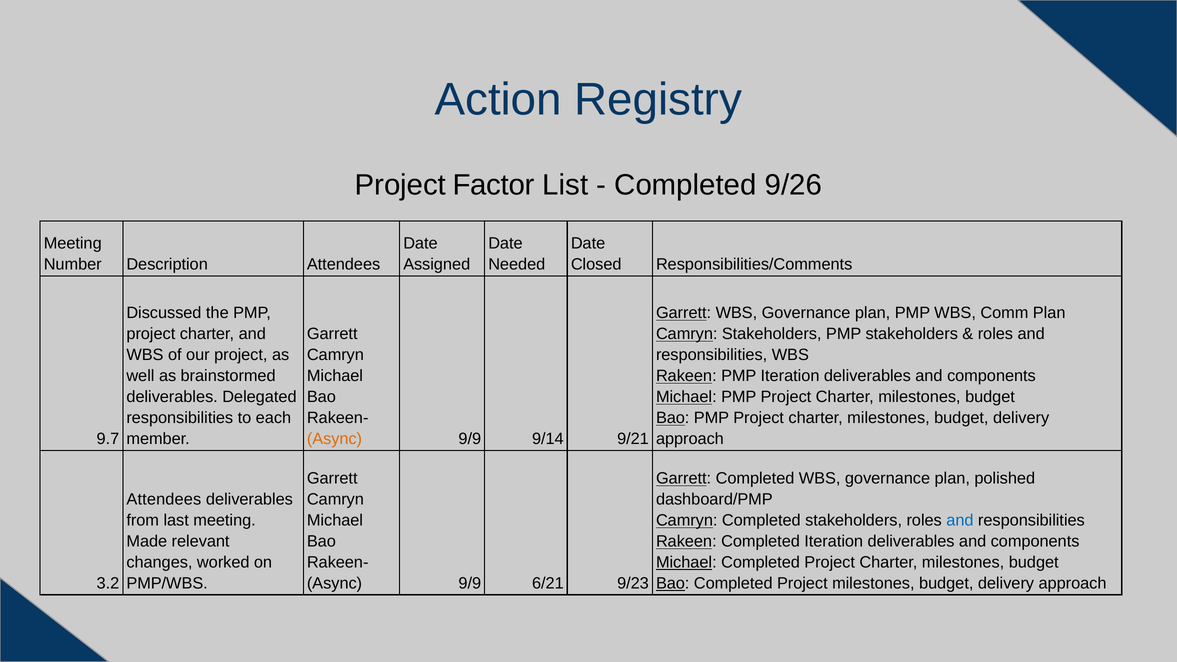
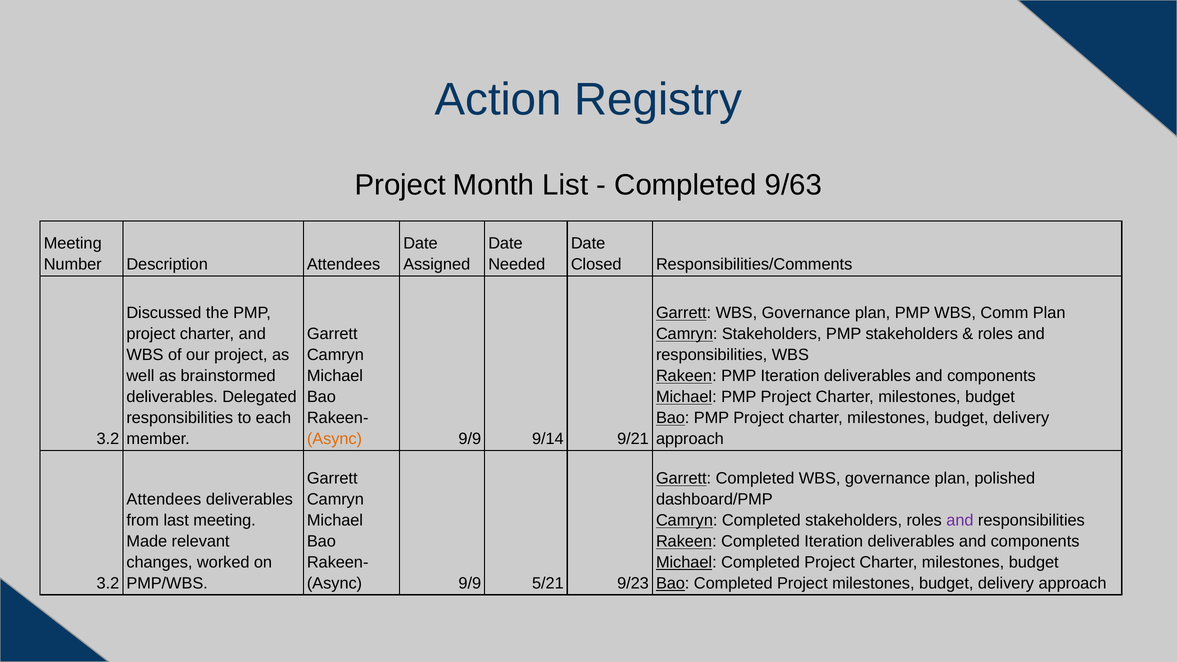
Factor: Factor -> Month (494, 185)
9/26: 9/26 -> 9/63 (793, 185)
9.7: 9.7 -> 3.2 (108, 439)
and colour: blue -> purple (960, 521)
6/21: 6/21 -> 5/21 (548, 584)
